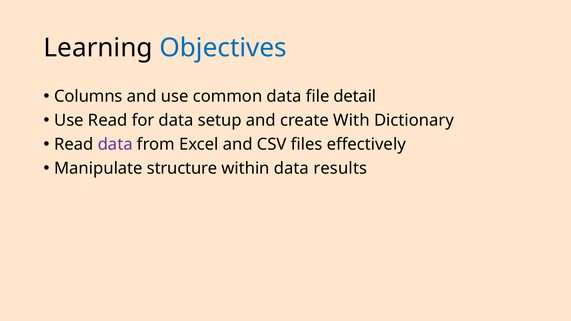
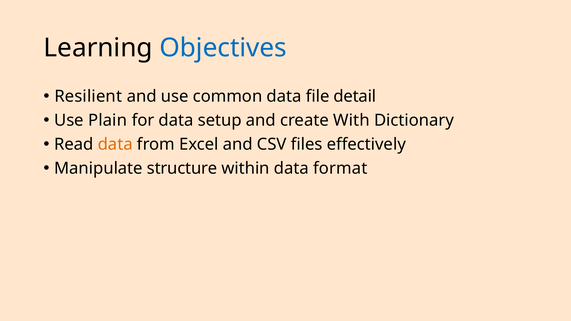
Columns: Columns -> Resilient (88, 97)
Use Read: Read -> Plain (108, 120)
data colour: purple -> orange (115, 144)
results: results -> format (340, 168)
